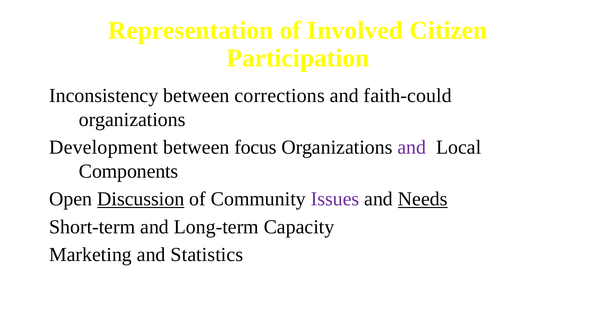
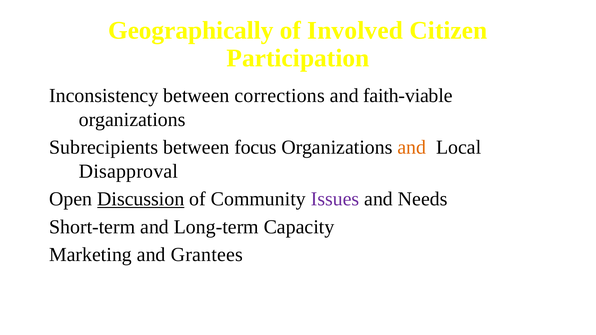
Representation: Representation -> Geographically (191, 31)
faith-could: faith-could -> faith-viable (408, 96)
Development: Development -> Subrecipients (104, 147)
and colour: purple -> orange (412, 147)
Components: Components -> Disapproval (129, 171)
Needs underline: present -> none (423, 199)
Statistics: Statistics -> Grantees (207, 255)
